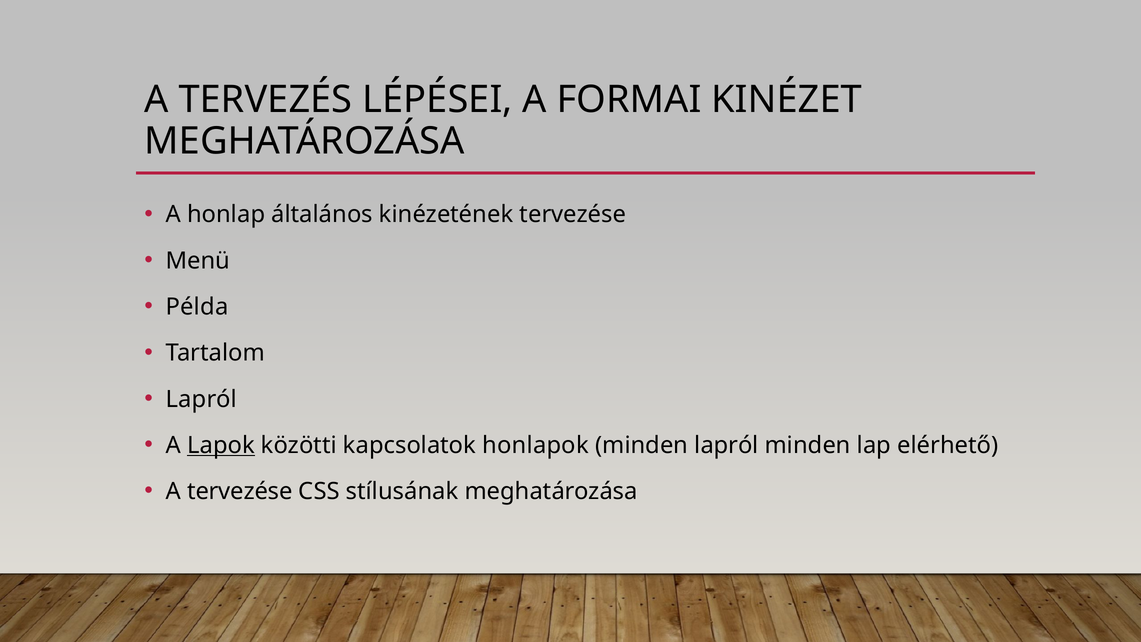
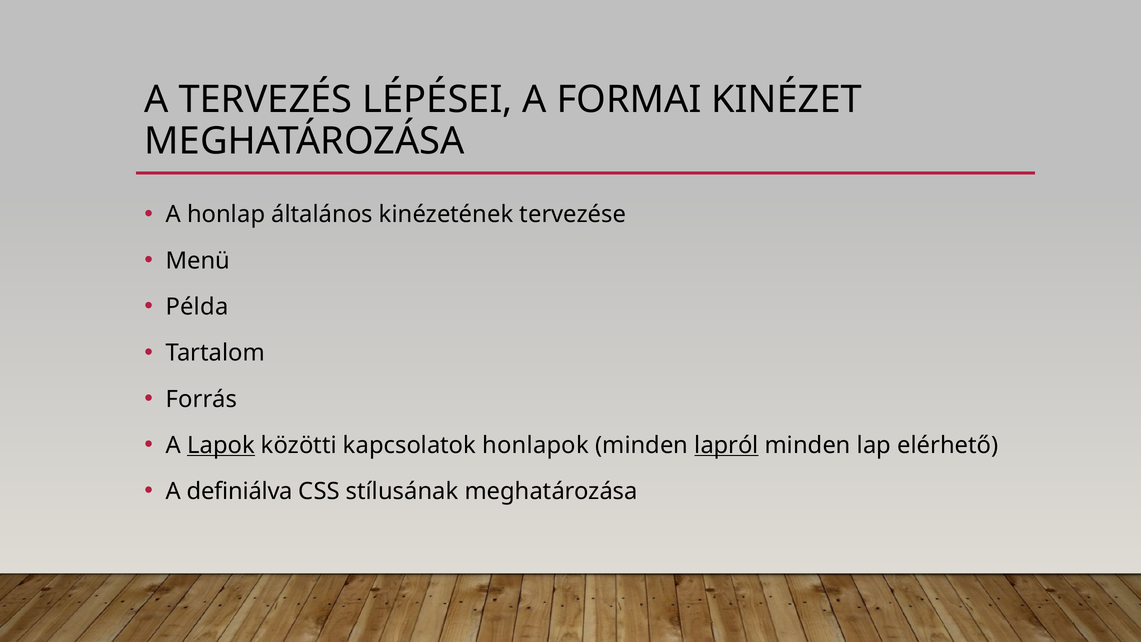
Lapról: Lapról -> Forrás (201, 399)
lapról underline: none -> present (726, 445)
A tervezése: tervezése -> definiálva (240, 491)
